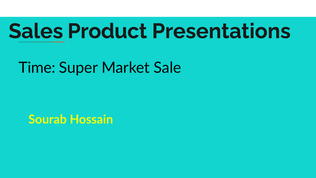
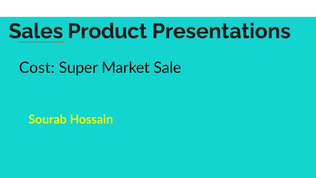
Time: Time -> Cost (37, 68)
